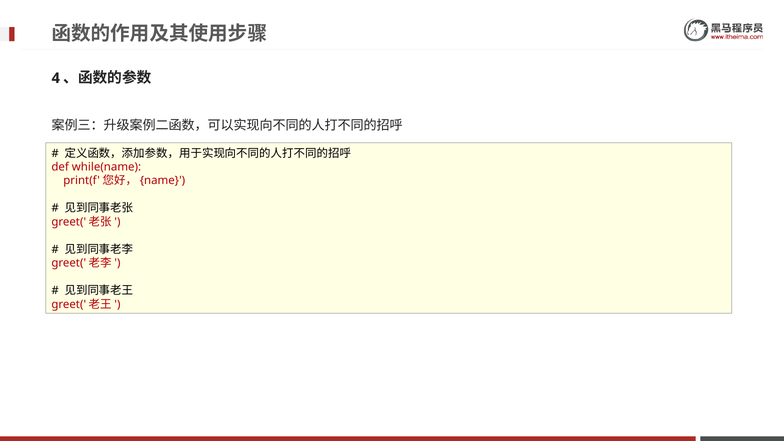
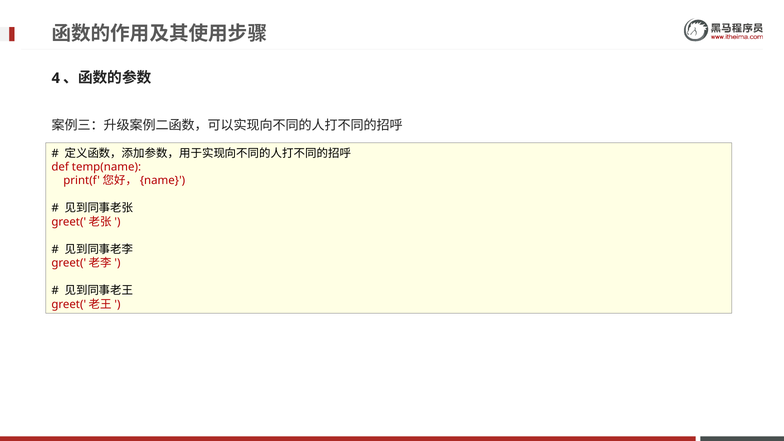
while(name: while(name -> temp(name (106, 167)
